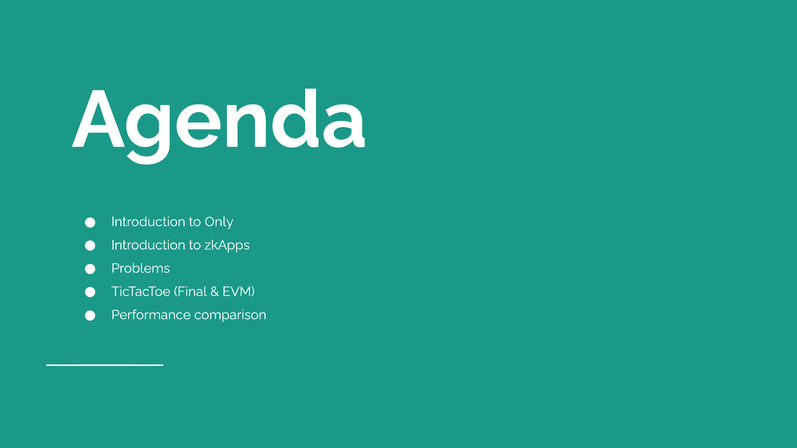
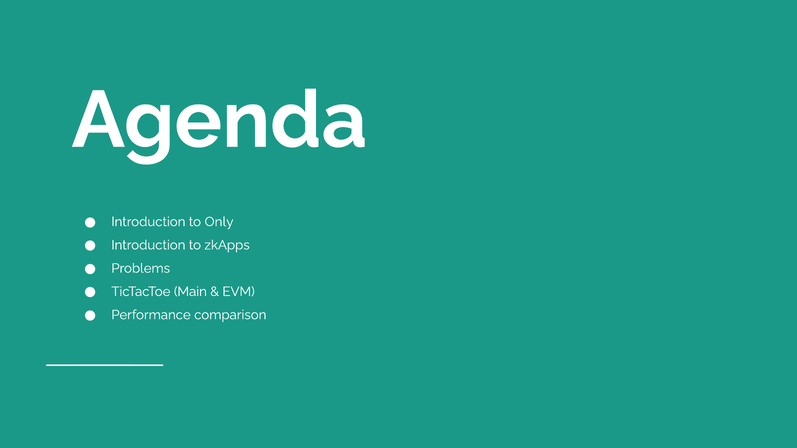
Final: Final -> Main (190, 292)
